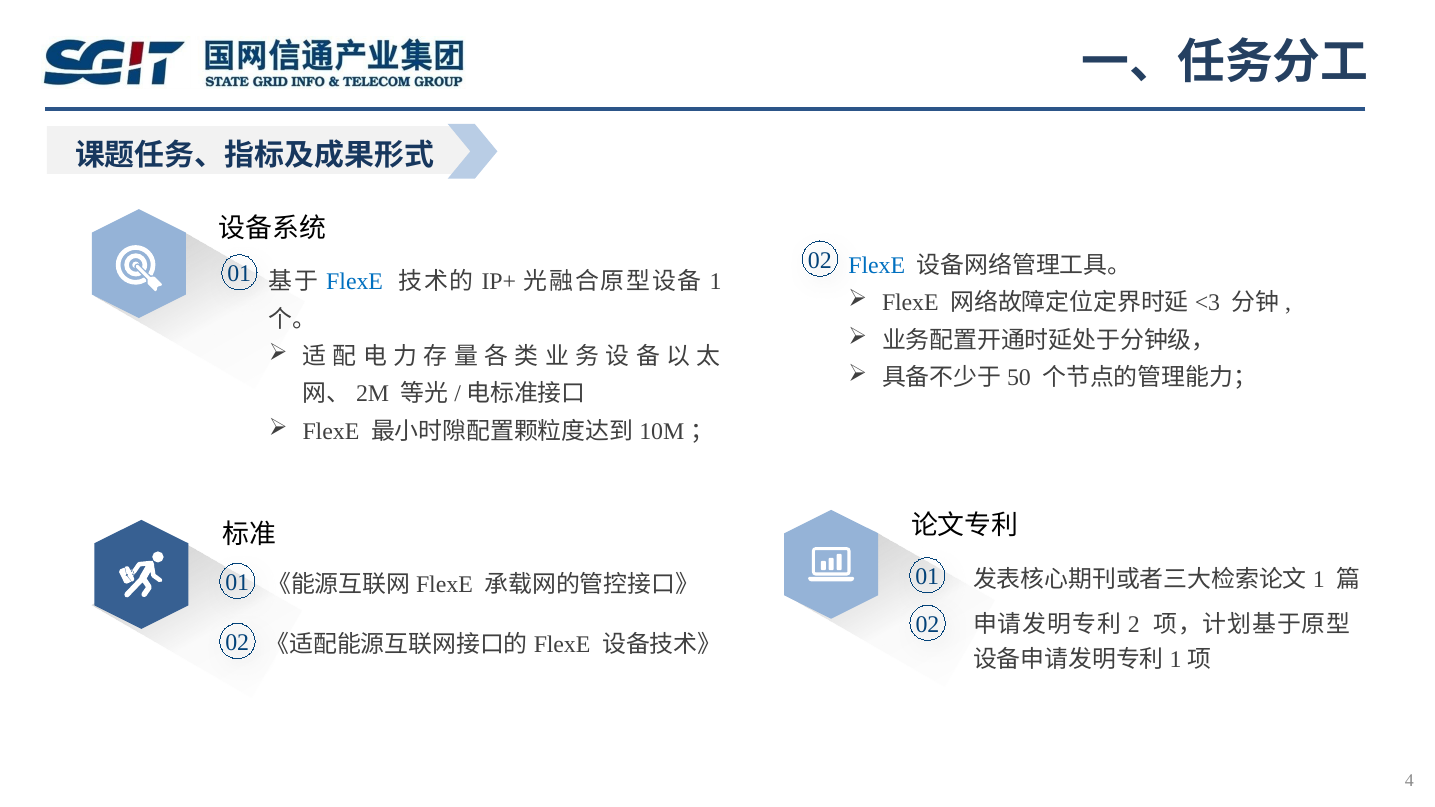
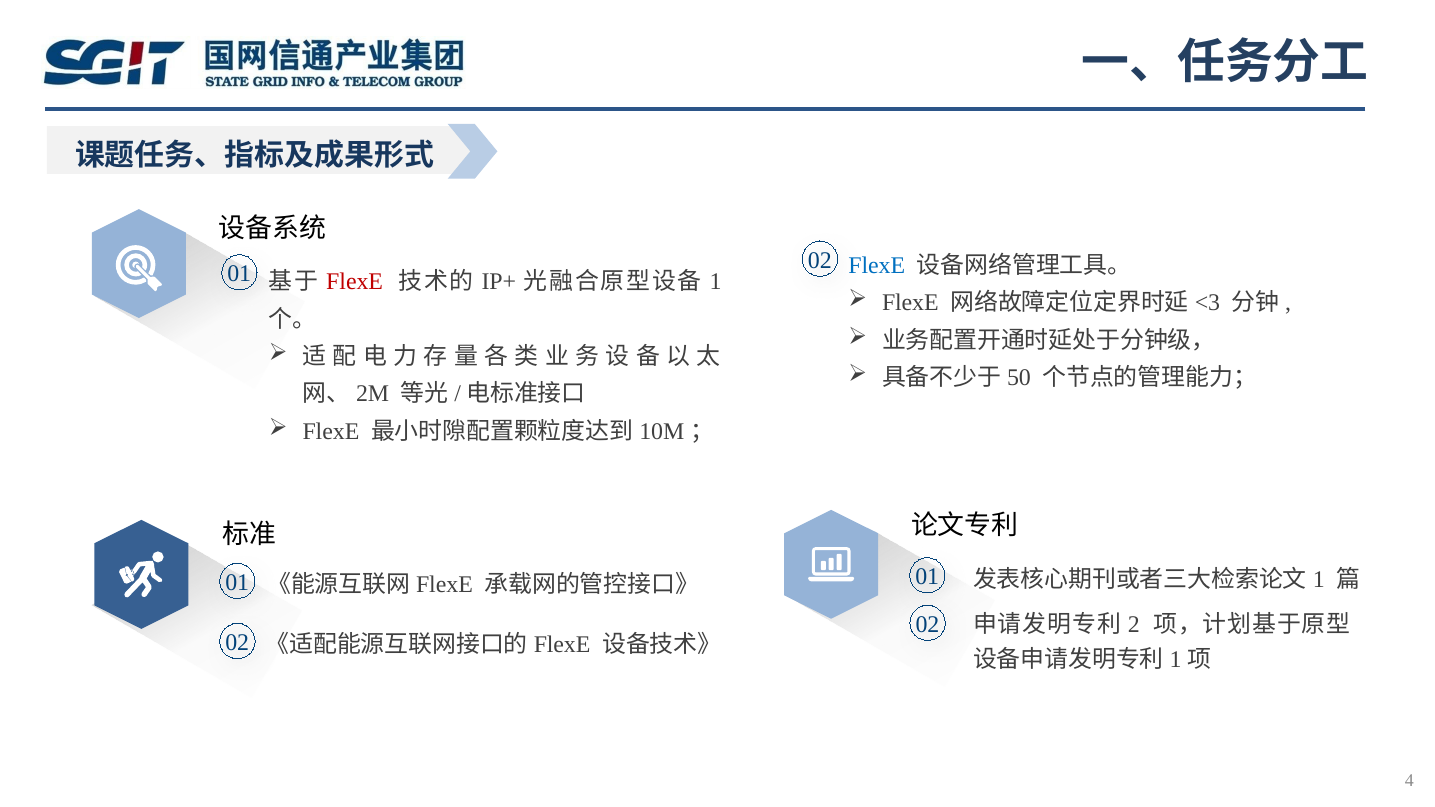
FlexE colour: blue -> red (355, 282)
